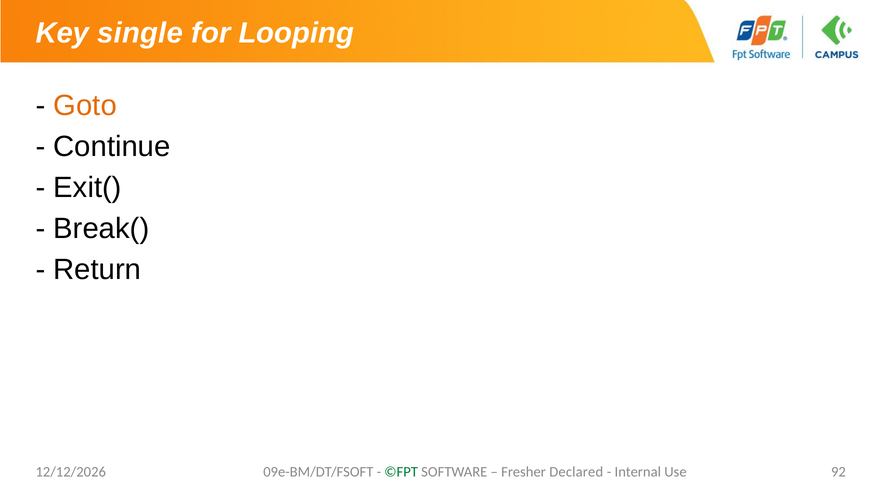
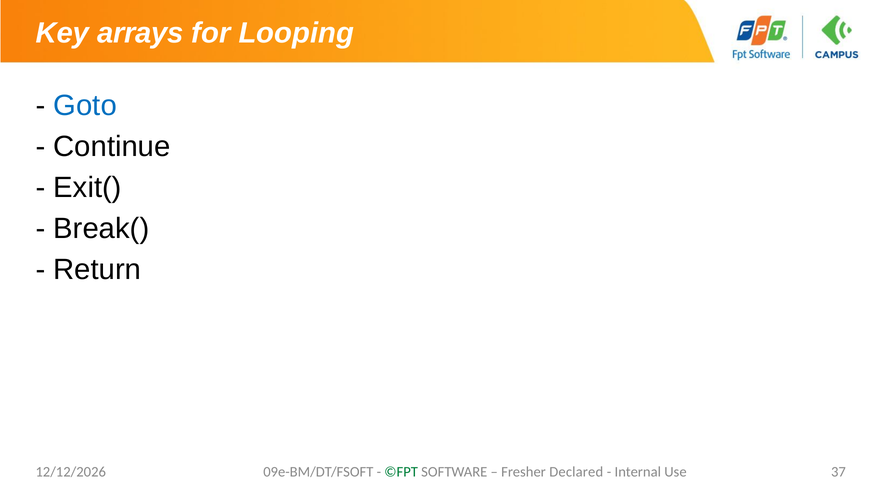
single: single -> arrays (140, 33)
Goto colour: orange -> blue (85, 106)
92: 92 -> 37 (838, 472)
